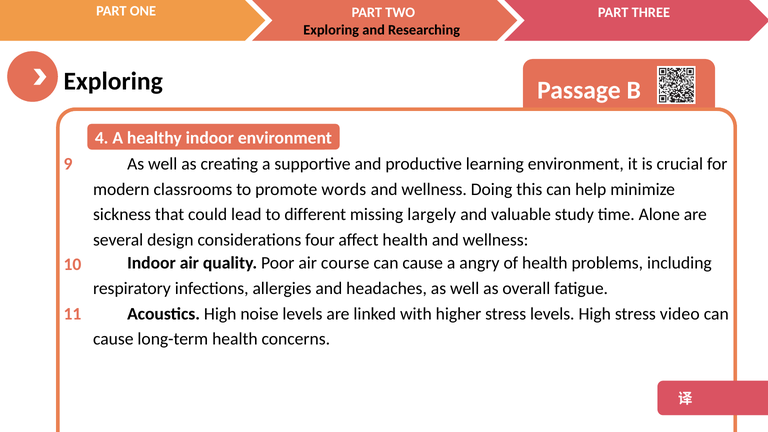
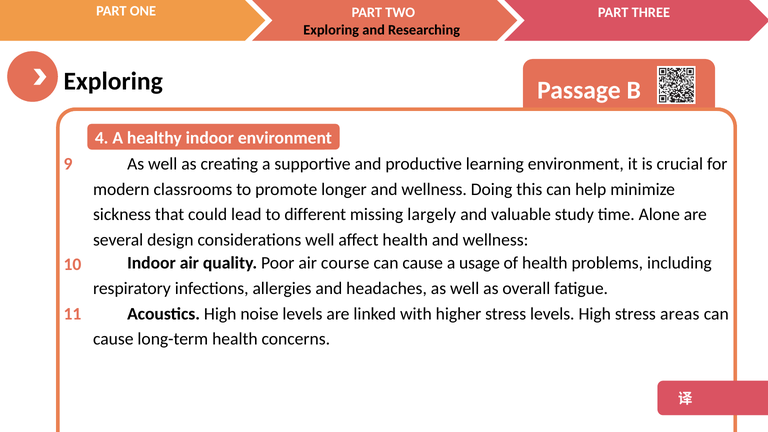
words: words -> longer (344, 189)
considerations four: four -> well (320, 240)
angry: angry -> usage (480, 263)
video: video -> areas (680, 314)
